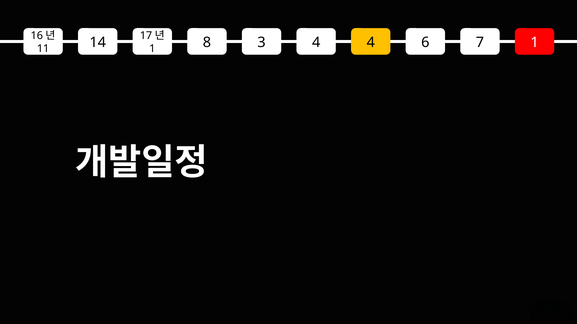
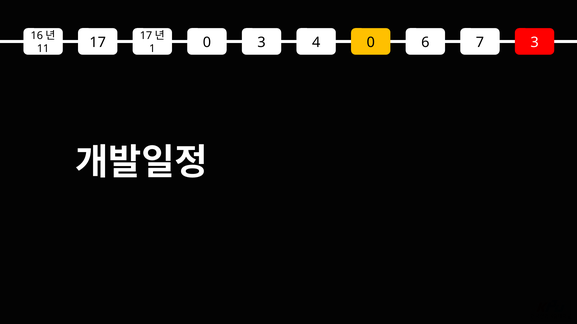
14: 14 -> 17 (98, 42)
1 8: 8 -> 0 (207, 42)
4 4: 4 -> 0 (371, 42)
7 1: 1 -> 3 (535, 42)
